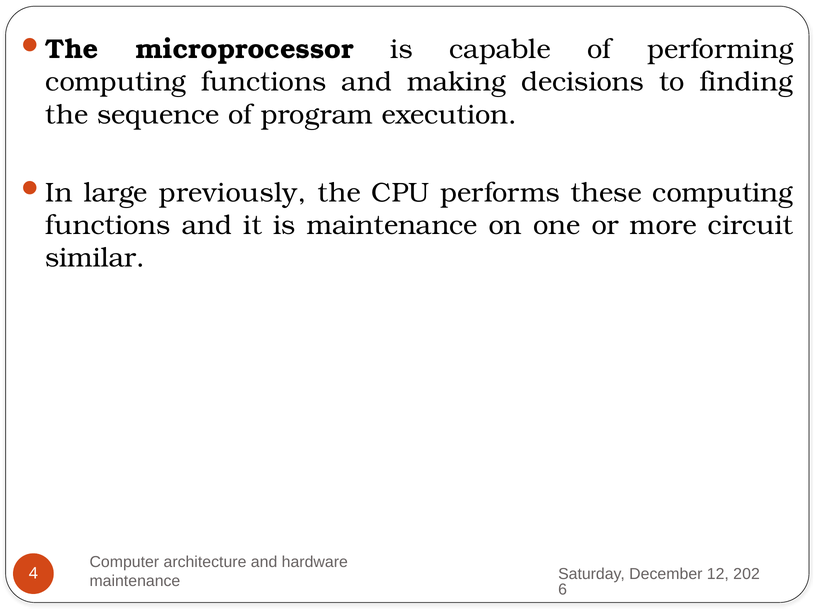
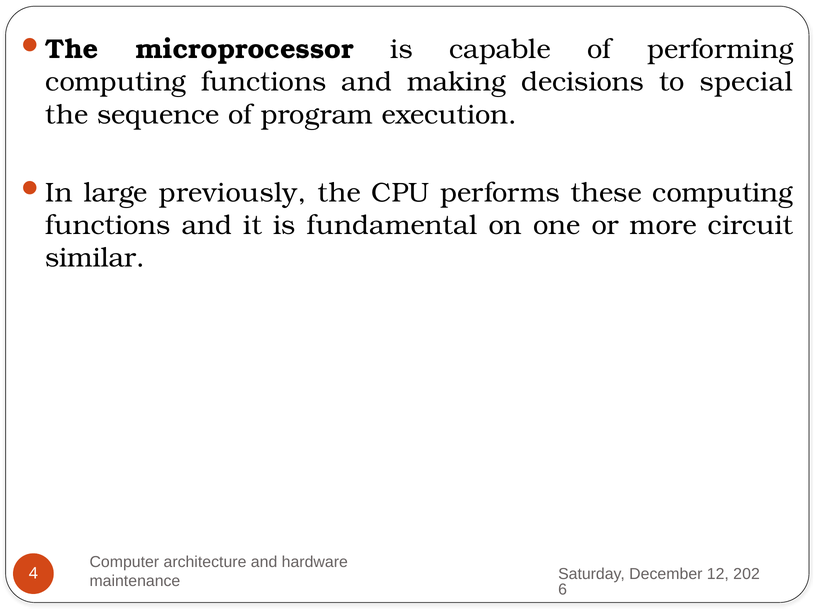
finding: finding -> special (746, 82)
is maintenance: maintenance -> fundamental (392, 225)
